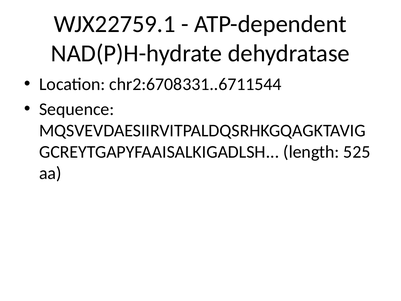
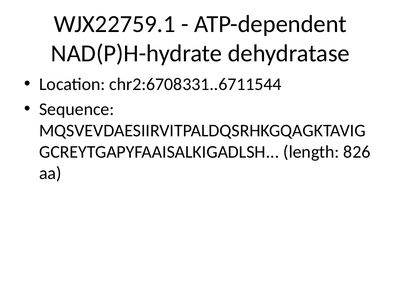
525: 525 -> 826 (357, 152)
